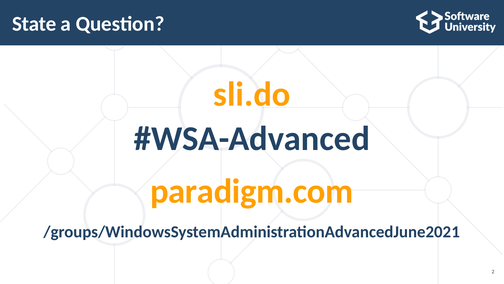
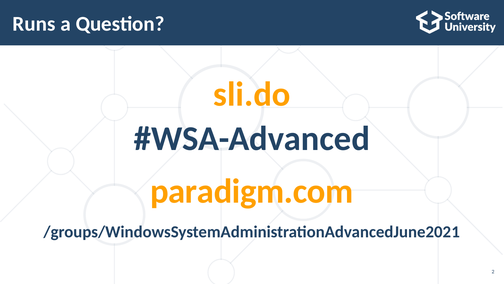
State: State -> Runs (34, 24)
